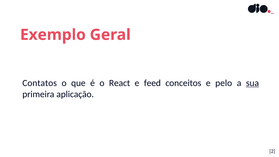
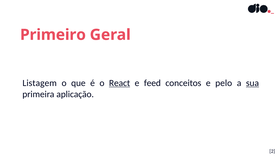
Exemplo: Exemplo -> Primeiro (53, 35)
Contatos: Contatos -> Listagem (40, 83)
React underline: none -> present (120, 83)
